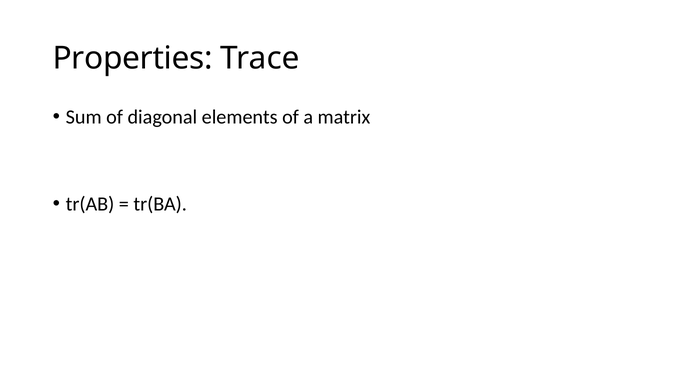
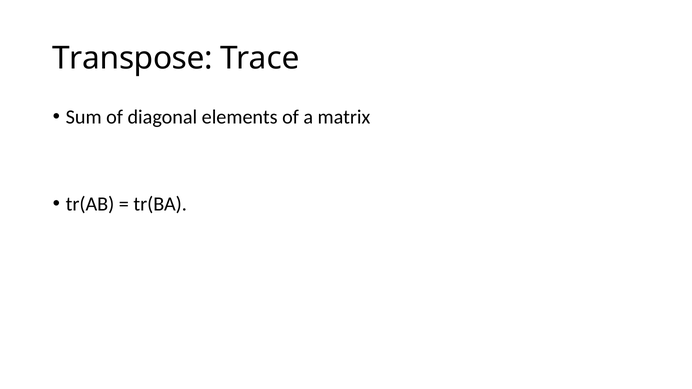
Properties: Properties -> Transpose (133, 58)
